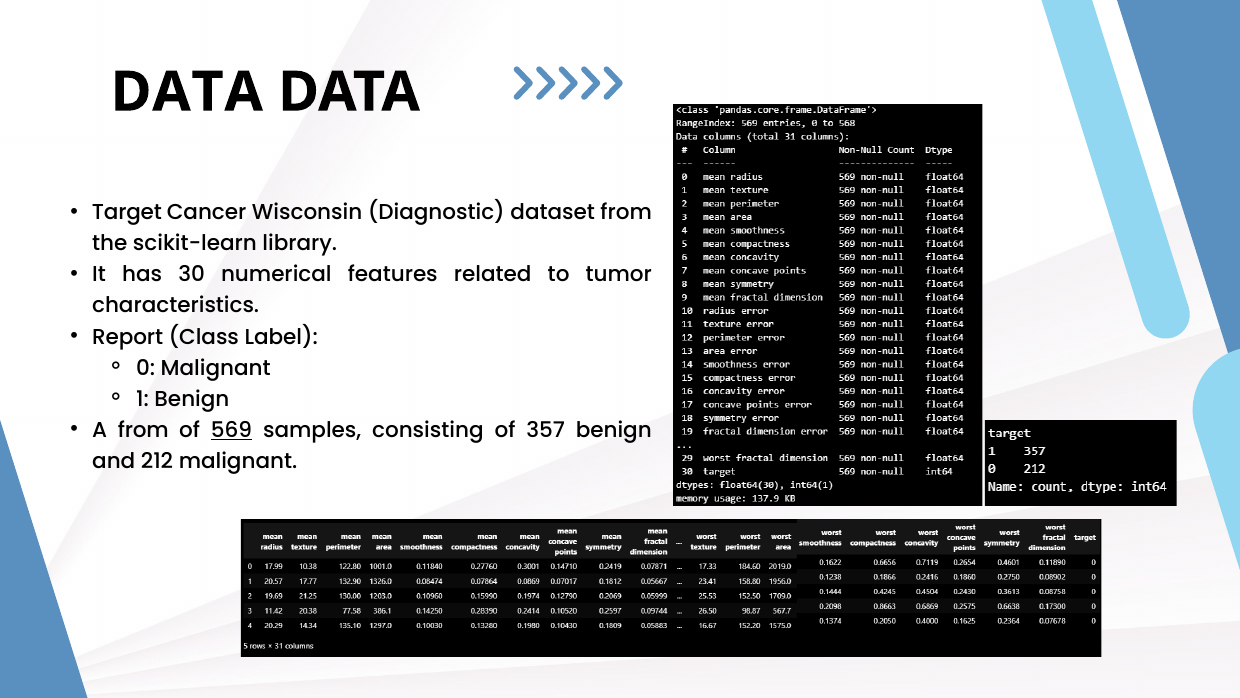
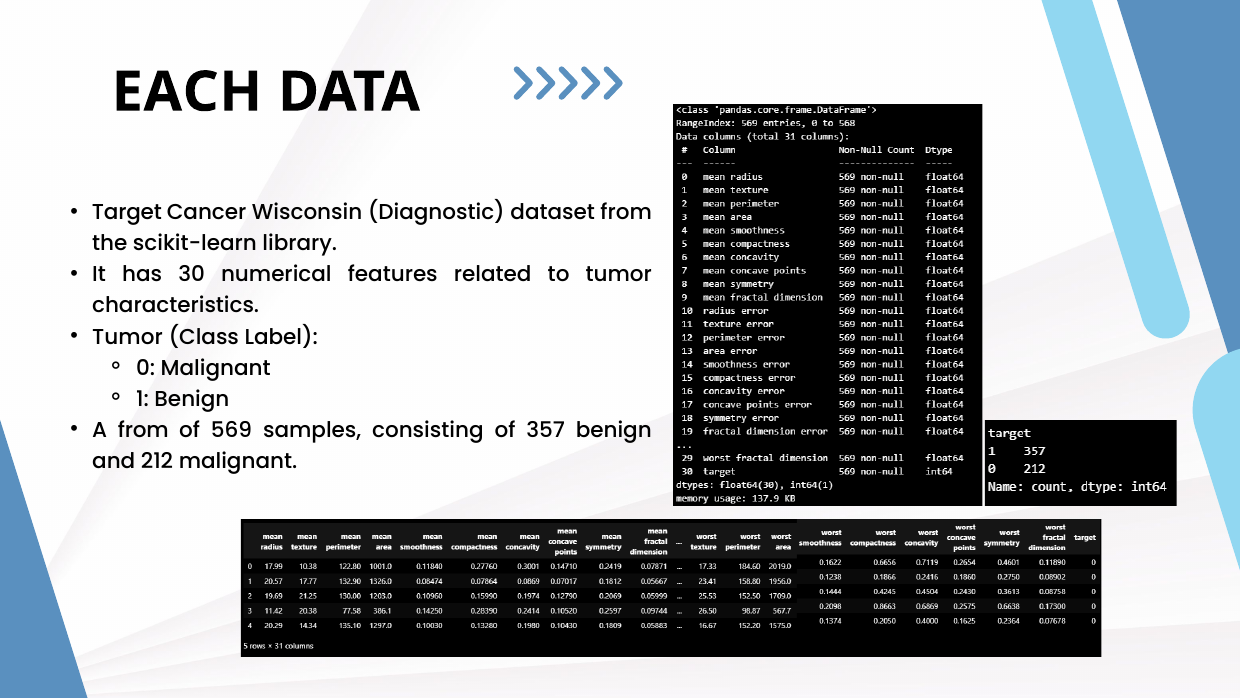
DATA: DATA -> EACH (187, 92)
Report: Report -> Tumor (128, 337)
569 underline: present -> none (232, 430)
